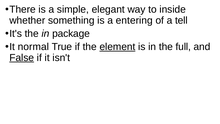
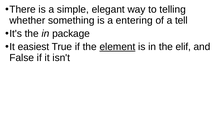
inside: inside -> telling (173, 9)
normal: normal -> easiest (33, 47)
full: full -> elif (183, 47)
False underline: present -> none (22, 58)
